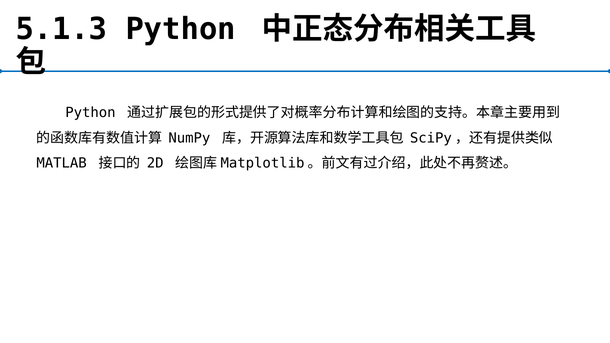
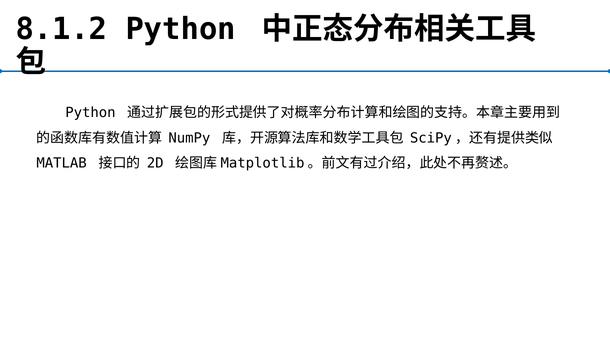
5.1.3: 5.1.3 -> 8.1.2 (61, 29)
